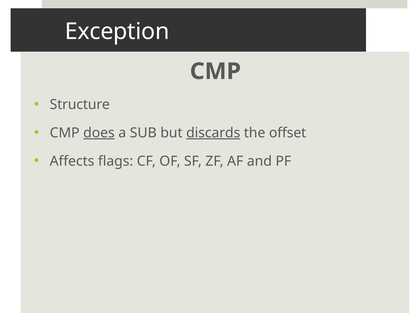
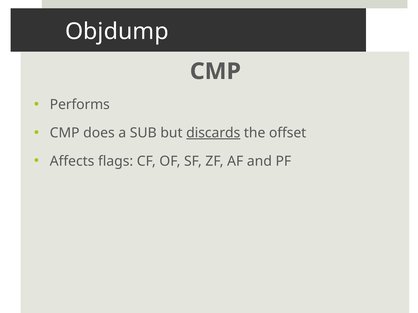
Exception: Exception -> Objdump (117, 32)
Structure: Structure -> Performs (80, 105)
does underline: present -> none (99, 133)
